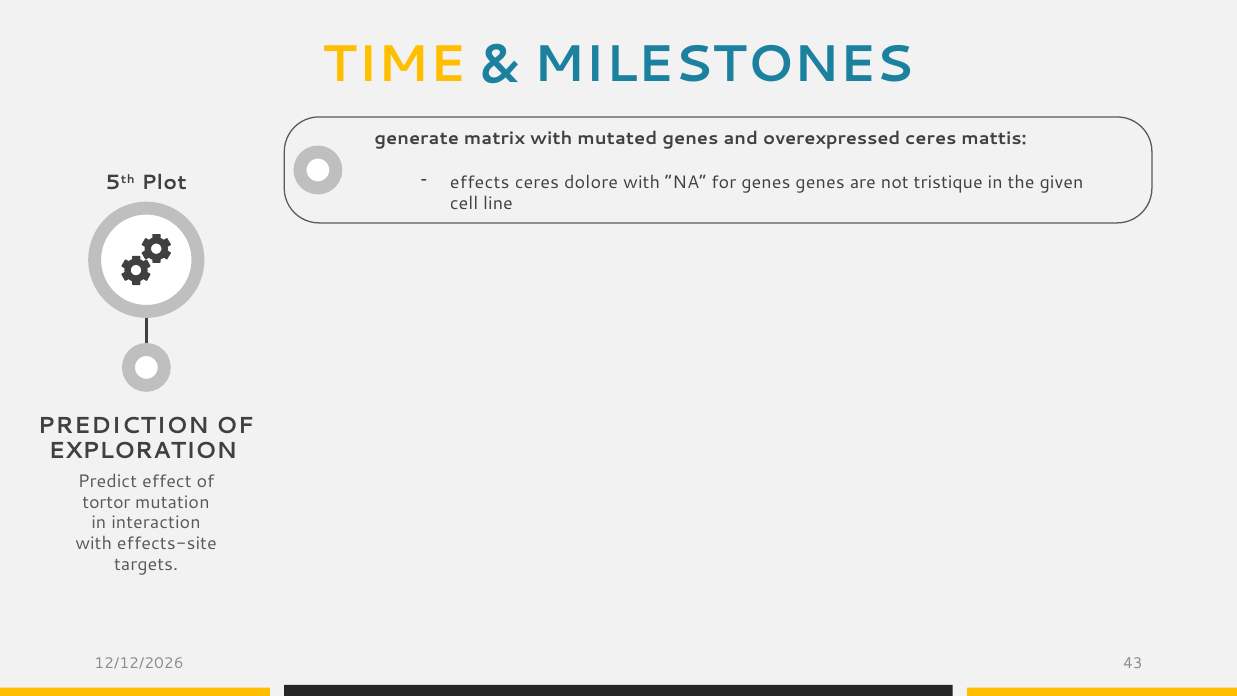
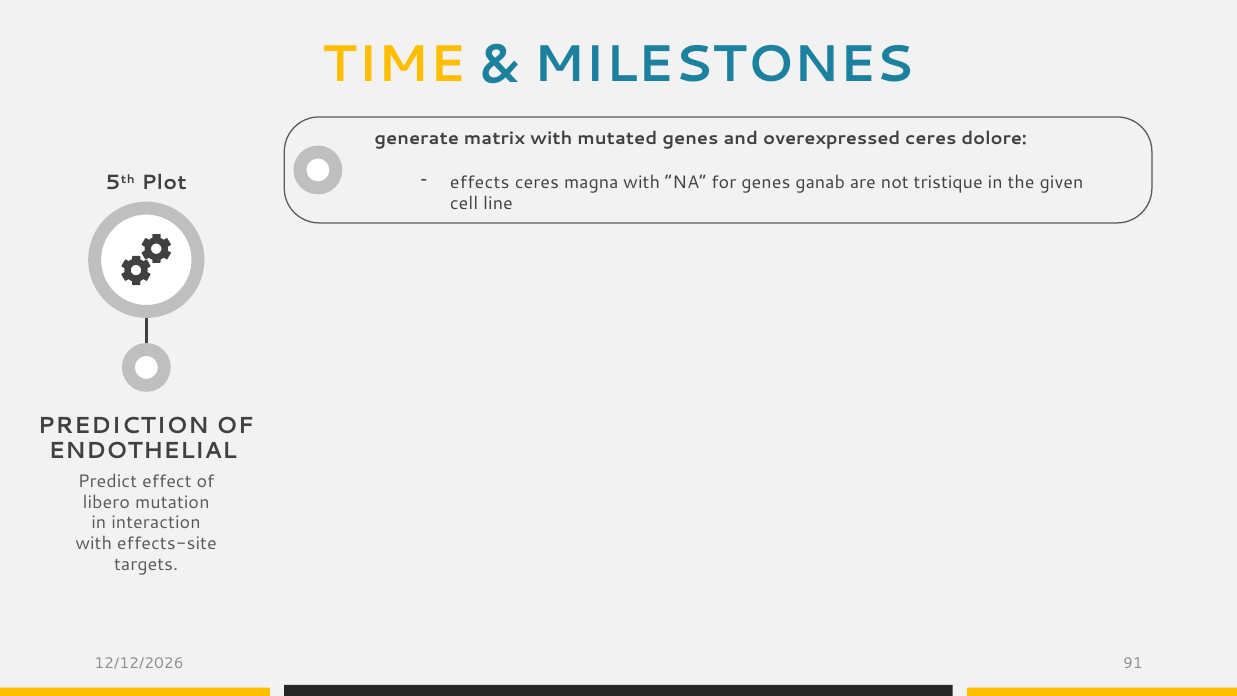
mattis: mattis -> dolore (994, 139)
dolore: dolore -> magna (591, 182)
genes genes: genes -> ganab (820, 182)
EXPLORATION: EXPLORATION -> ENDOTHELIAL (143, 451)
tortor: tortor -> libero (106, 502)
43: 43 -> 91 (1133, 663)
